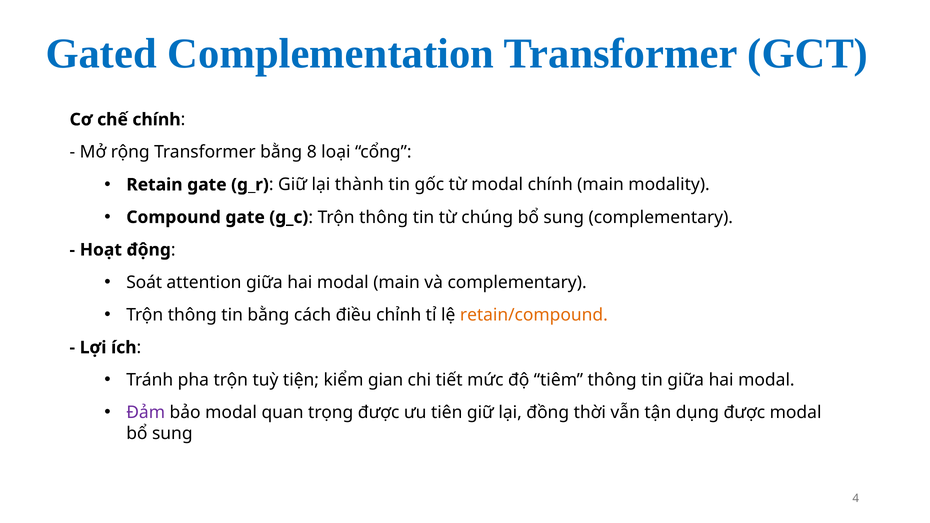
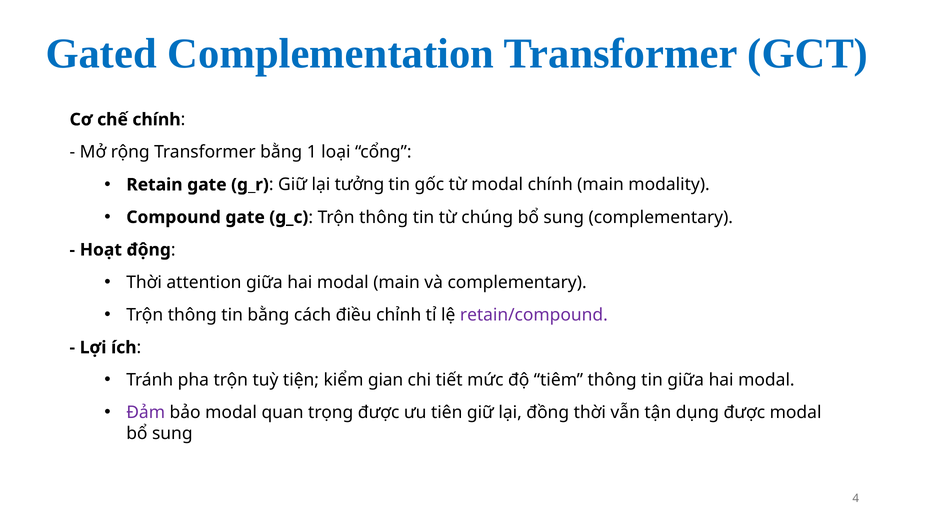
8: 8 -> 1 (312, 152)
thành: thành -> tưởng (359, 185)
Soát: Soát -> Thời (144, 282)
retain/compound colour: orange -> purple (534, 315)
